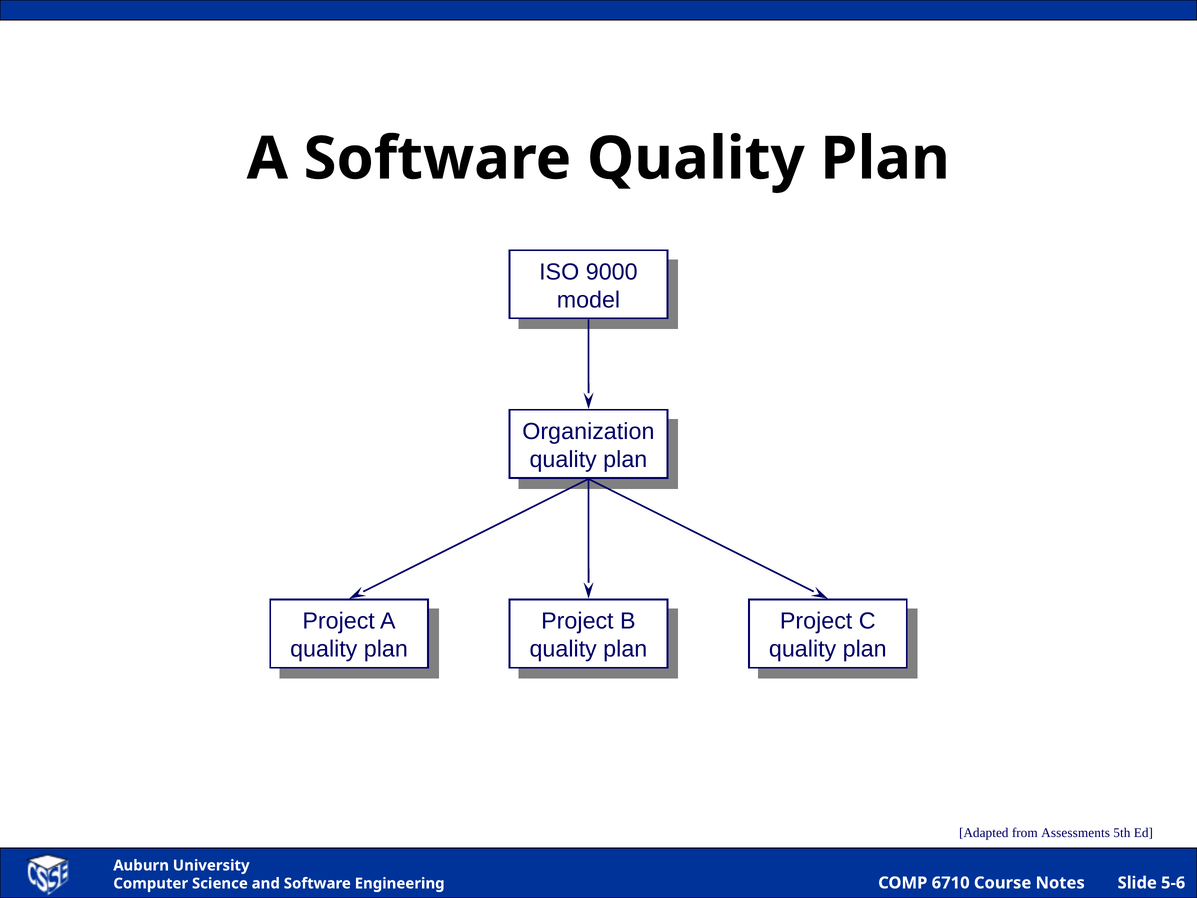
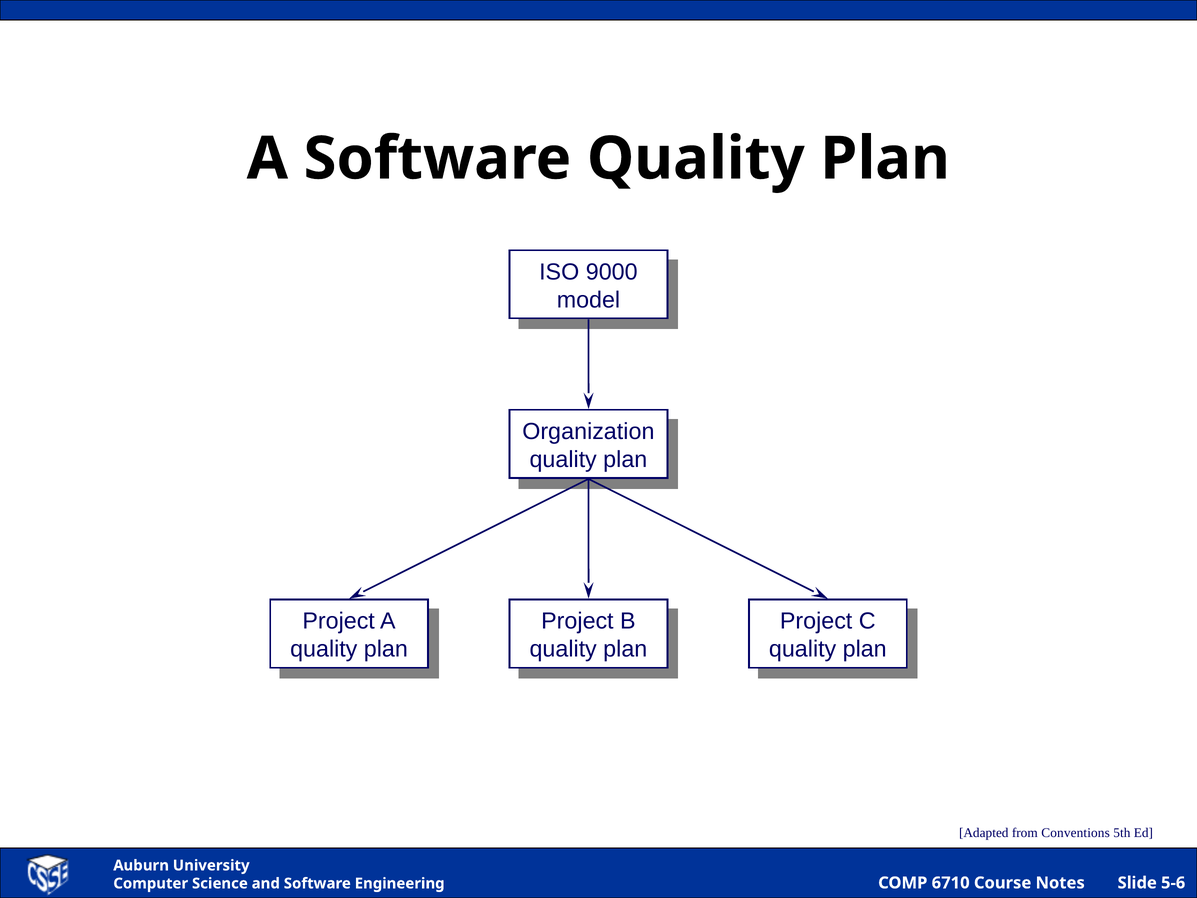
Assessments: Assessments -> Conventions (1076, 833)
